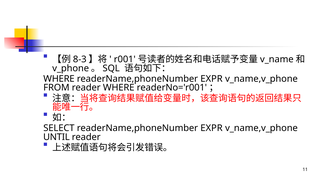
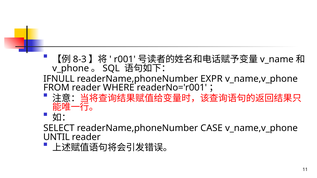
WHERE: WHERE -> IFNULL (59, 79)
SELECT readerName,phoneNumber EXPR: EXPR -> CASE (212, 128)
